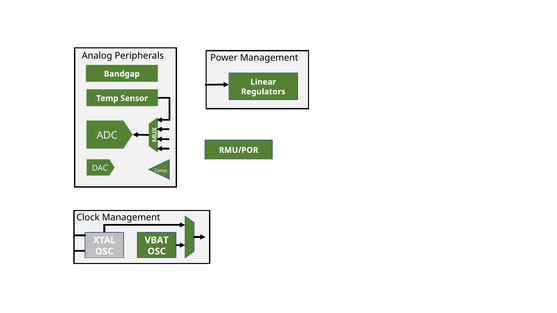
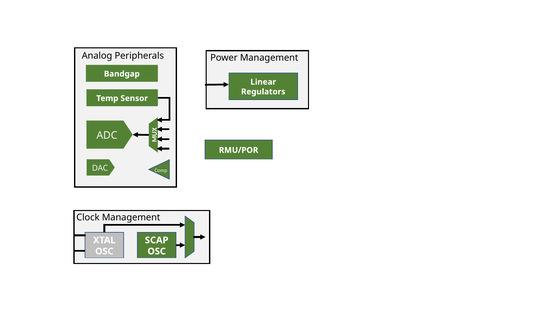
VBAT: VBAT -> SCAP (157, 240)
